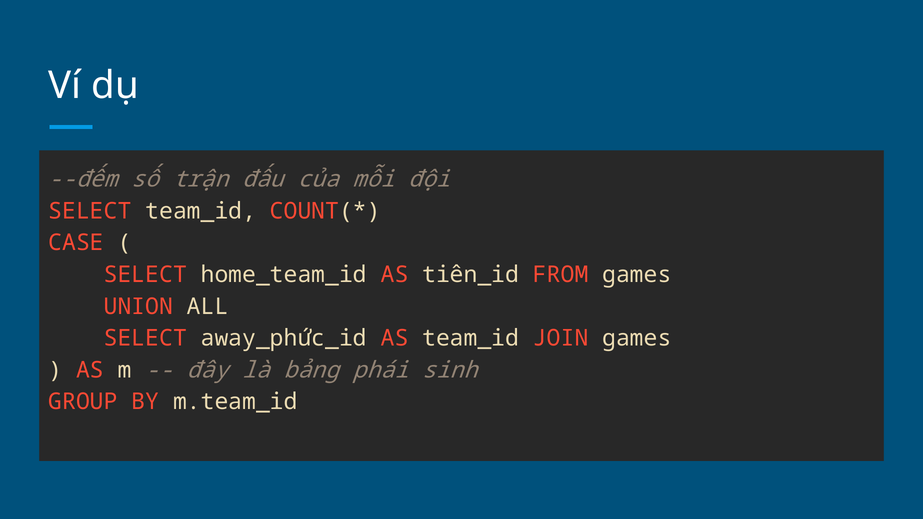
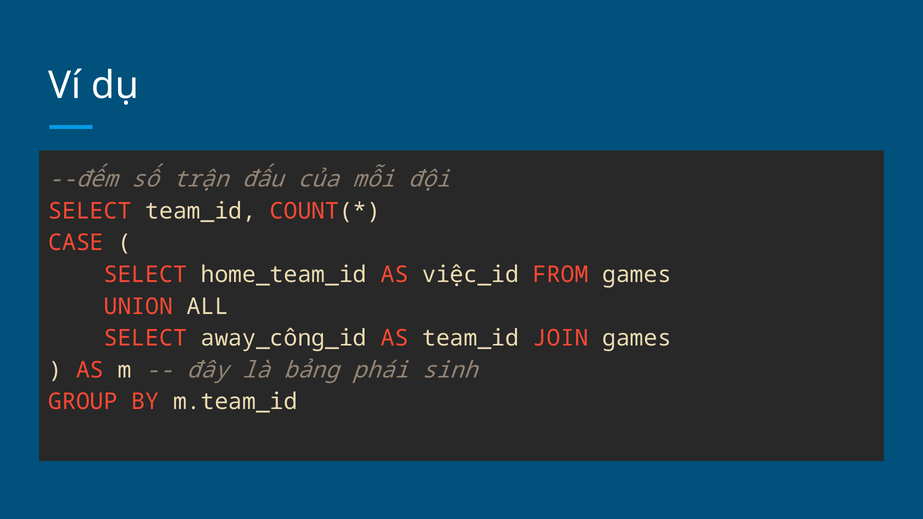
tiên_id: tiên_id -> việc_id (471, 275)
away_phức_id: away_phức_id -> away_công_id (284, 338)
